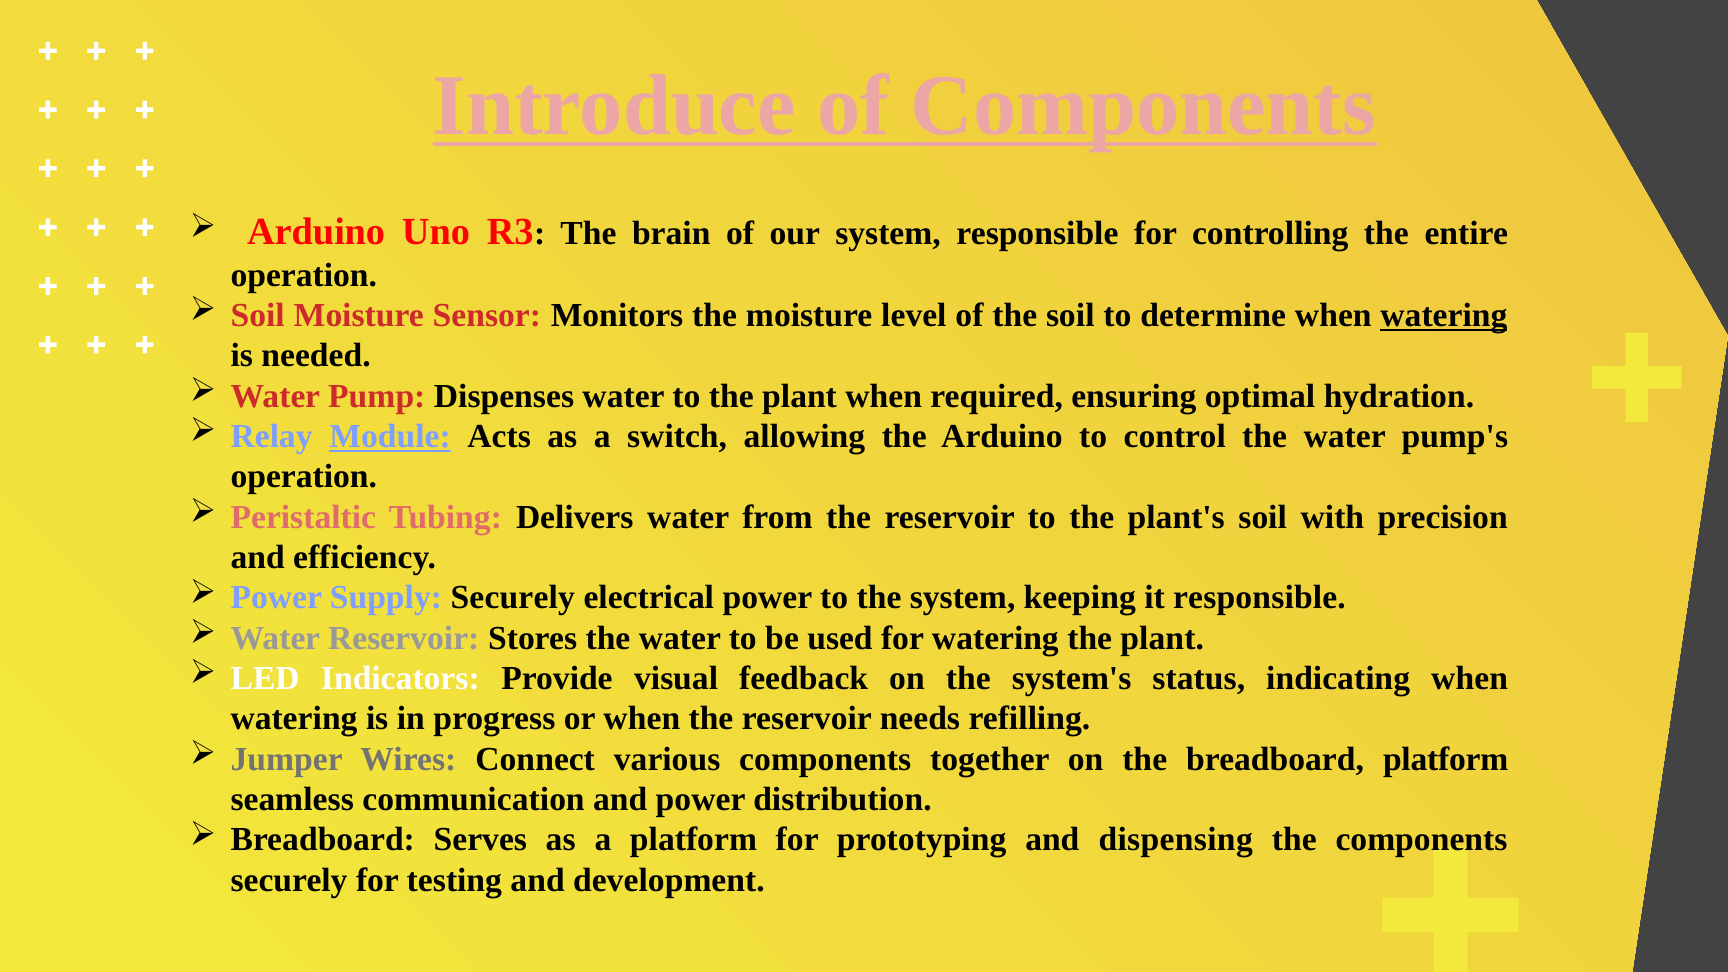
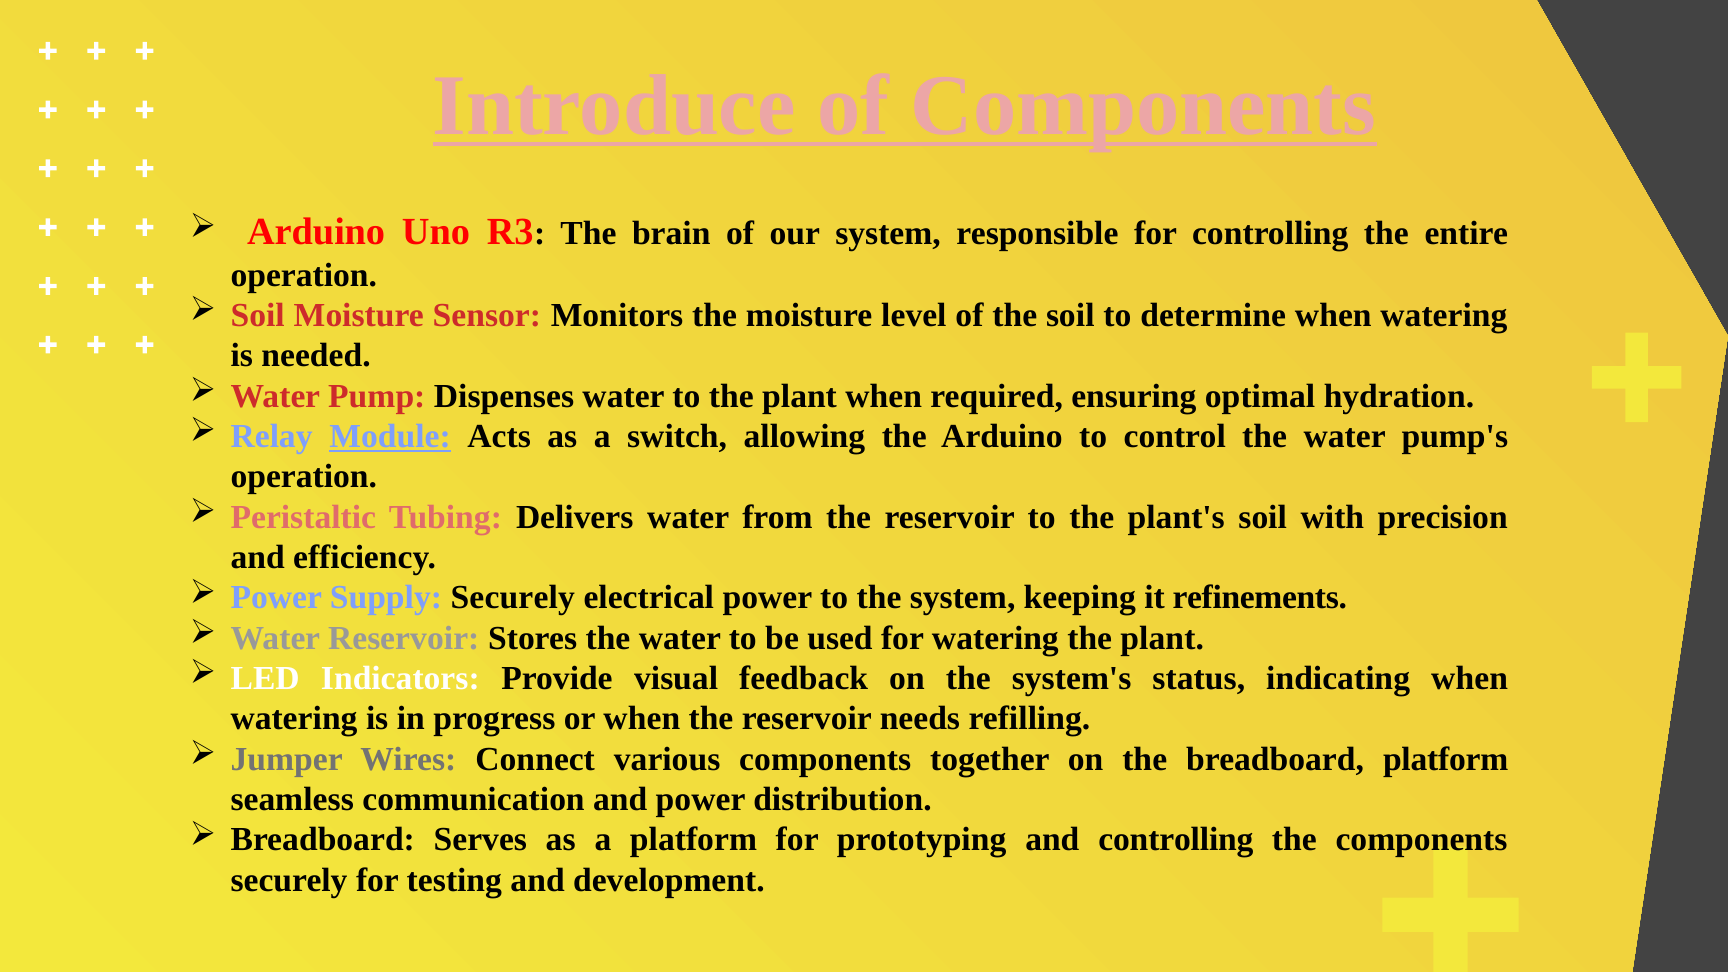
watering underline: present -> none (1444, 315)
it responsible: responsible -> refinements (1260, 598)
and dispensing: dispensing -> controlling (1176, 840)
